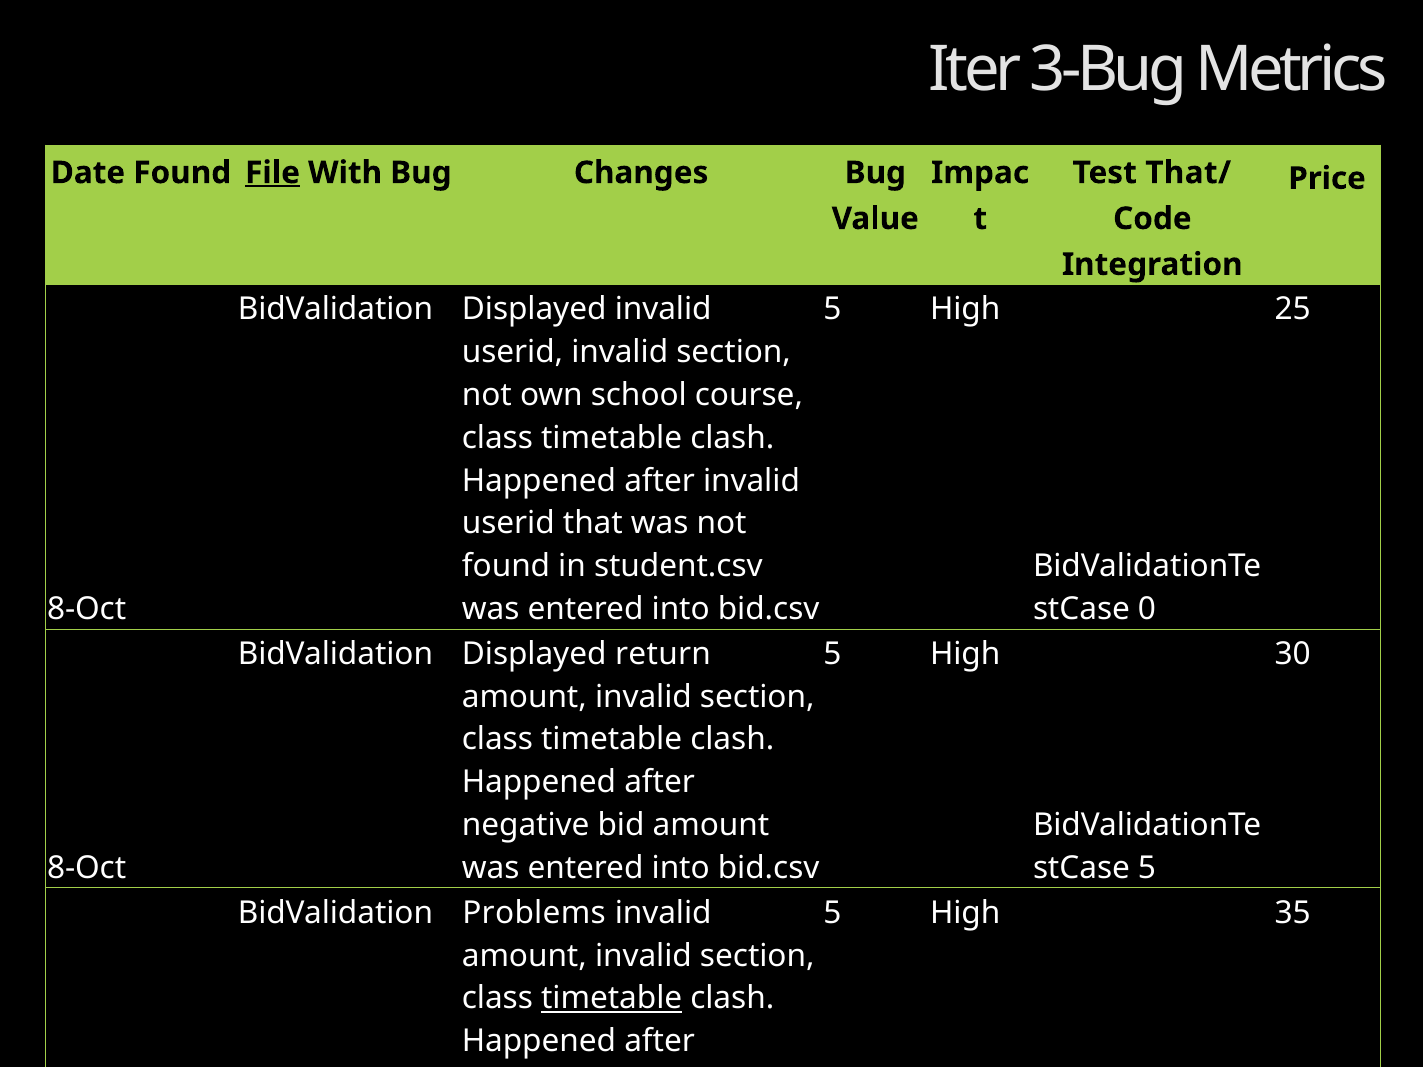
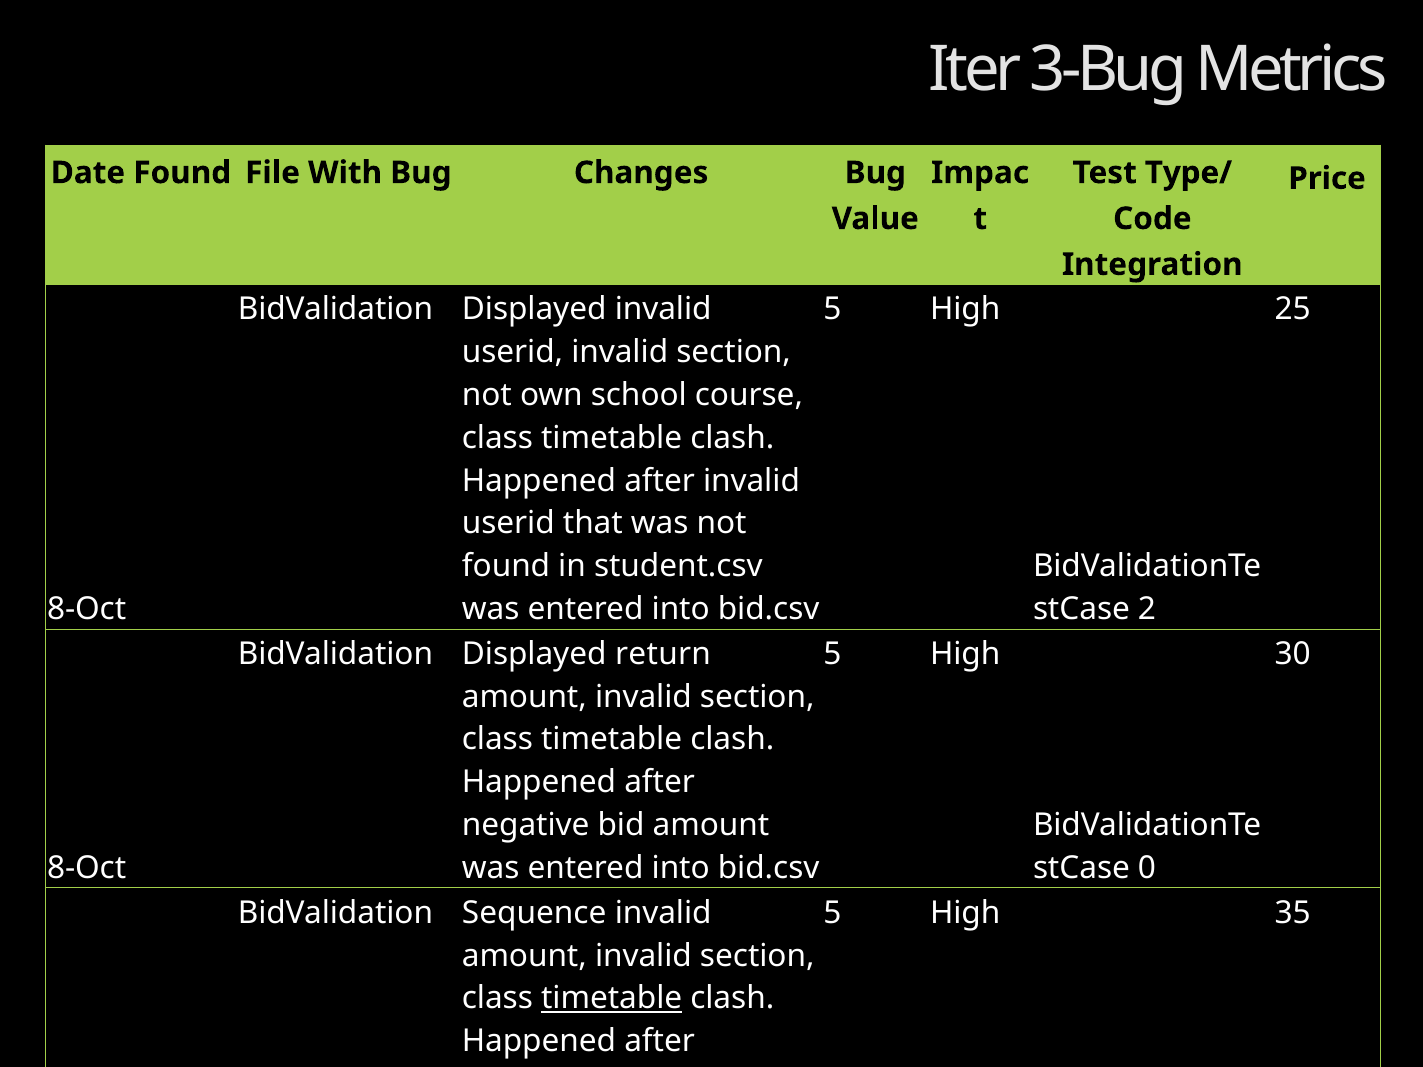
File underline: present -> none (273, 173)
That/: That/ -> Type/ (1188, 173)
0: 0 -> 2 (1147, 609)
5: 5 -> 0 (1147, 868)
Problems: Problems -> Sequence (534, 913)
